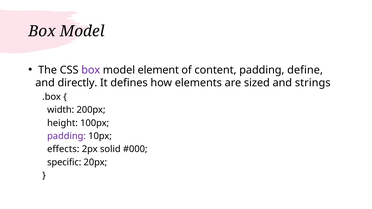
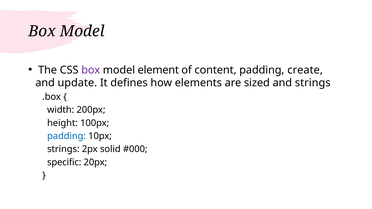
define: define -> create (305, 70)
directly: directly -> update (77, 83)
padding colour: purple -> blue (67, 136)
effects: effects -> strings (63, 149)
